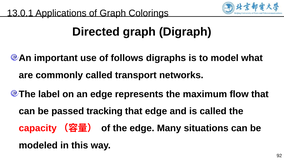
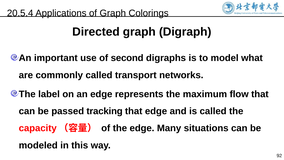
13.0.1: 13.0.1 -> 20.5.4 (20, 13)
follows: follows -> second (127, 58)
